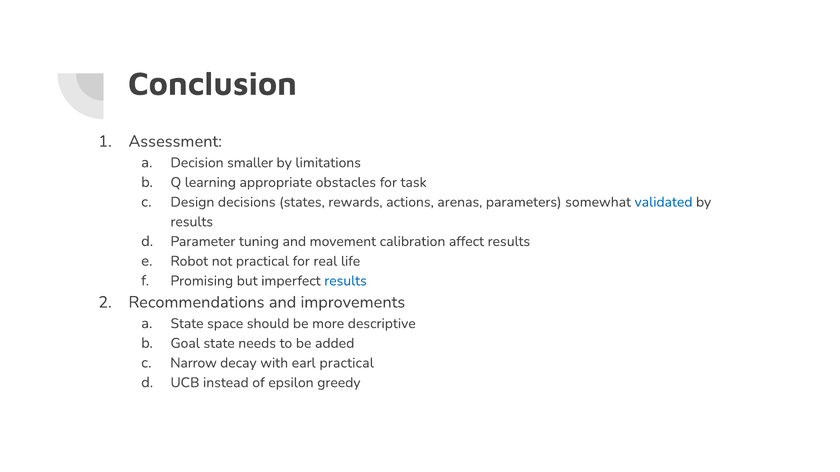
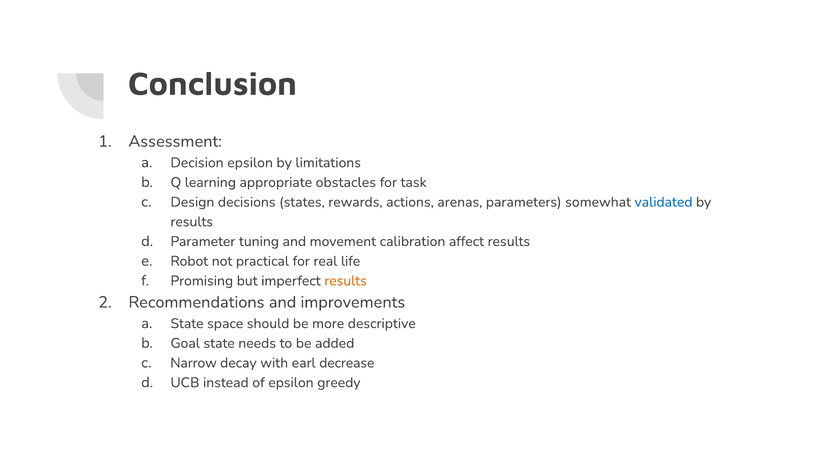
Decision smaller: smaller -> epsilon (250, 163)
results colour: blue -> orange (346, 281)
earl practical: practical -> decrease (347, 363)
